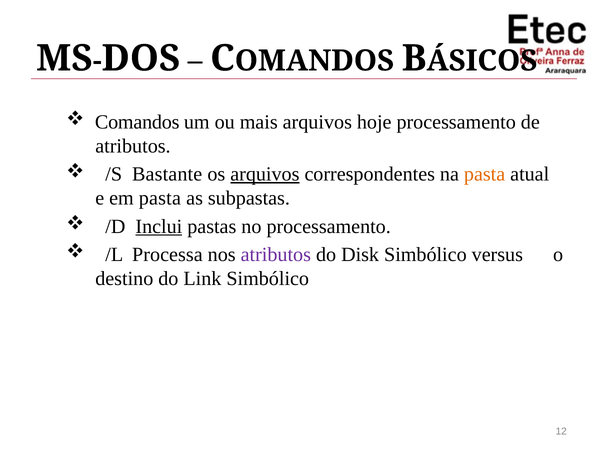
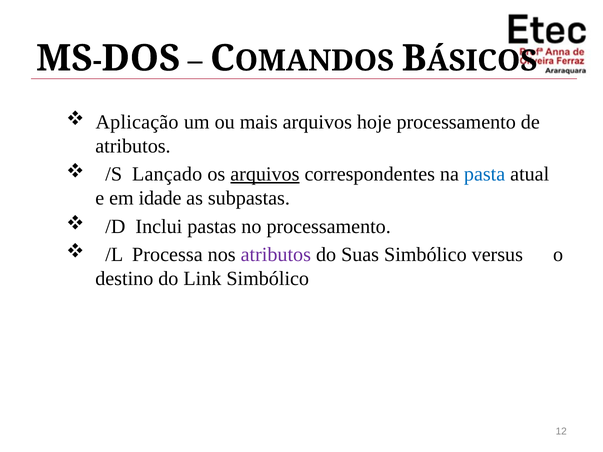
Comandos: Comandos -> Aplicação (137, 122)
Bastante: Bastante -> Lançado (167, 174)
pasta colour: orange -> blue (485, 174)
em pasta: pasta -> idade (160, 198)
Inclui underline: present -> none (159, 227)
Disk: Disk -> Suas (360, 255)
